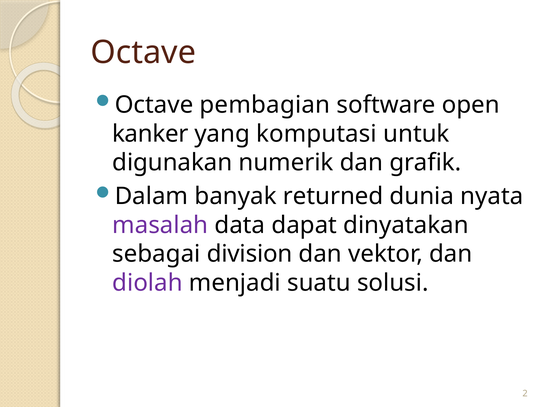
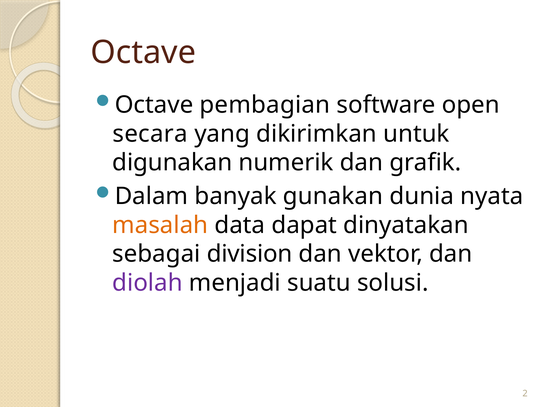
kanker: kanker -> secara (150, 134)
komputasi: komputasi -> dikirimkan (317, 134)
returned: returned -> gunakan (333, 196)
masalah colour: purple -> orange (160, 225)
